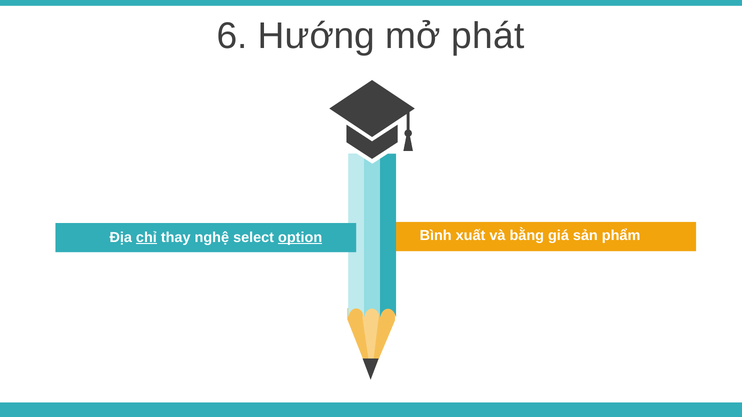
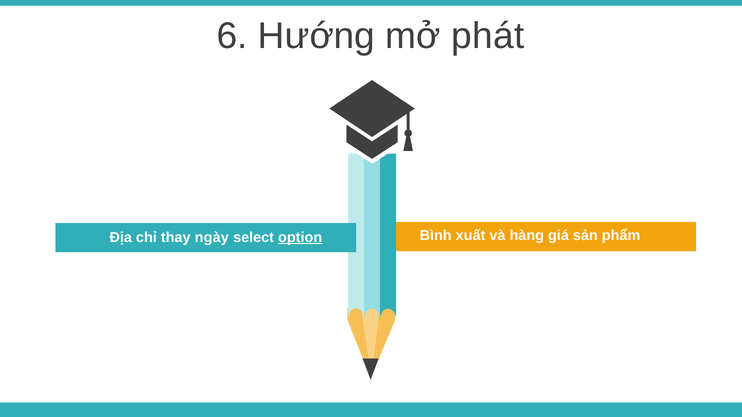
bằng: bằng -> hàng (527, 236)
chỉ underline: present -> none (146, 237)
nghệ: nghệ -> ngày (212, 237)
